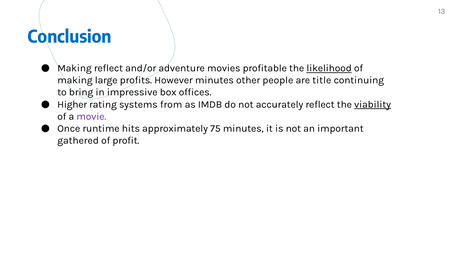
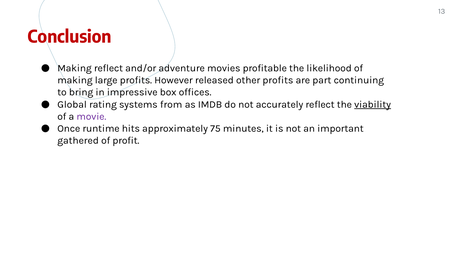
Conclusion colour: blue -> red (70, 37)
likelihood underline: present -> none (329, 68)
However minutes: minutes -> released (214, 80)
other people: people -> profits (278, 80)
title: title -> part (322, 80)
Higher: Higher -> Global (72, 104)
